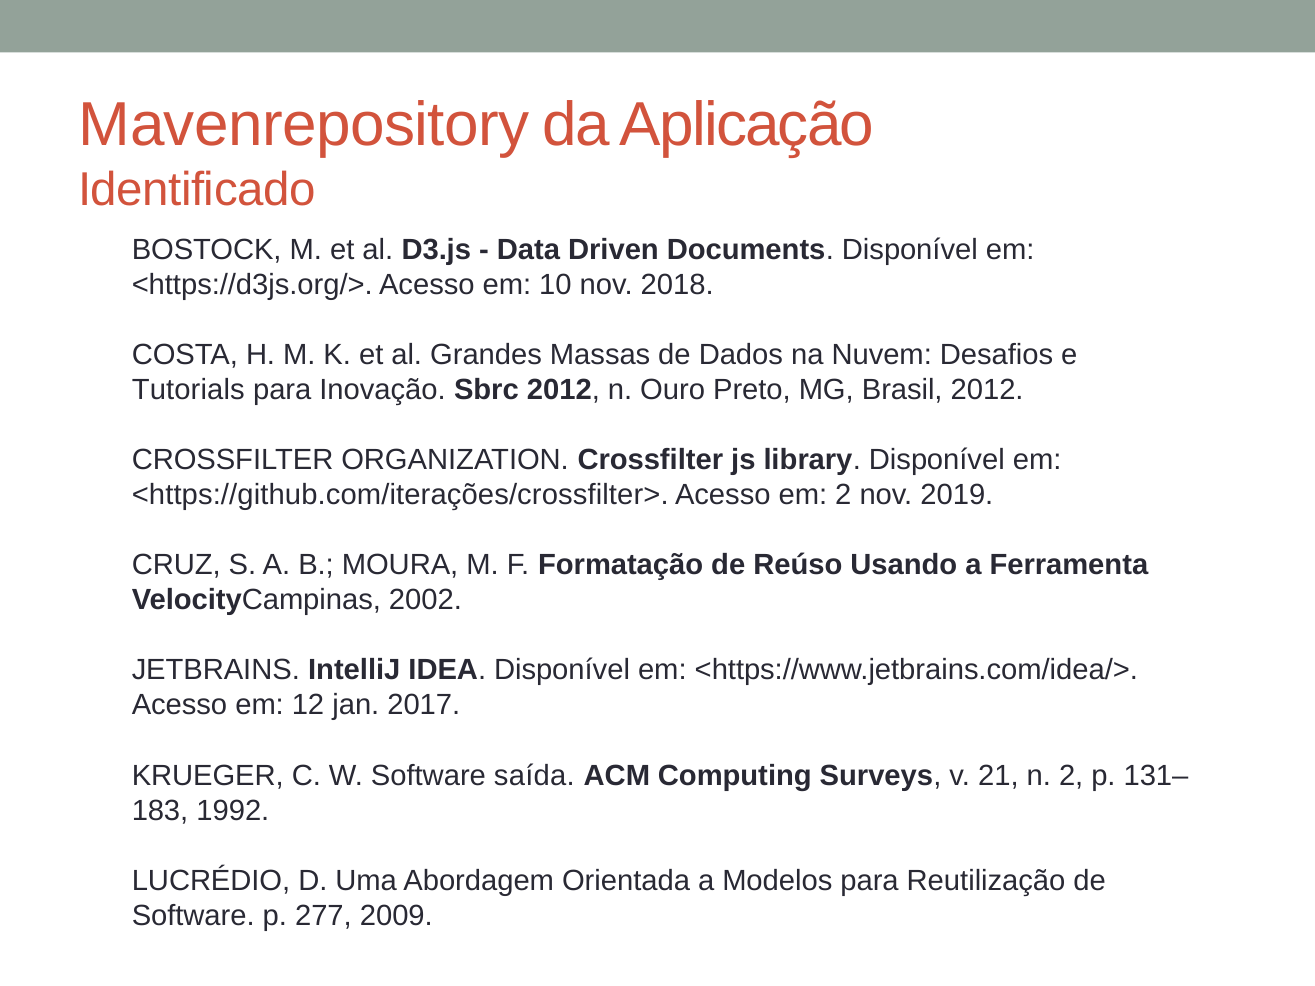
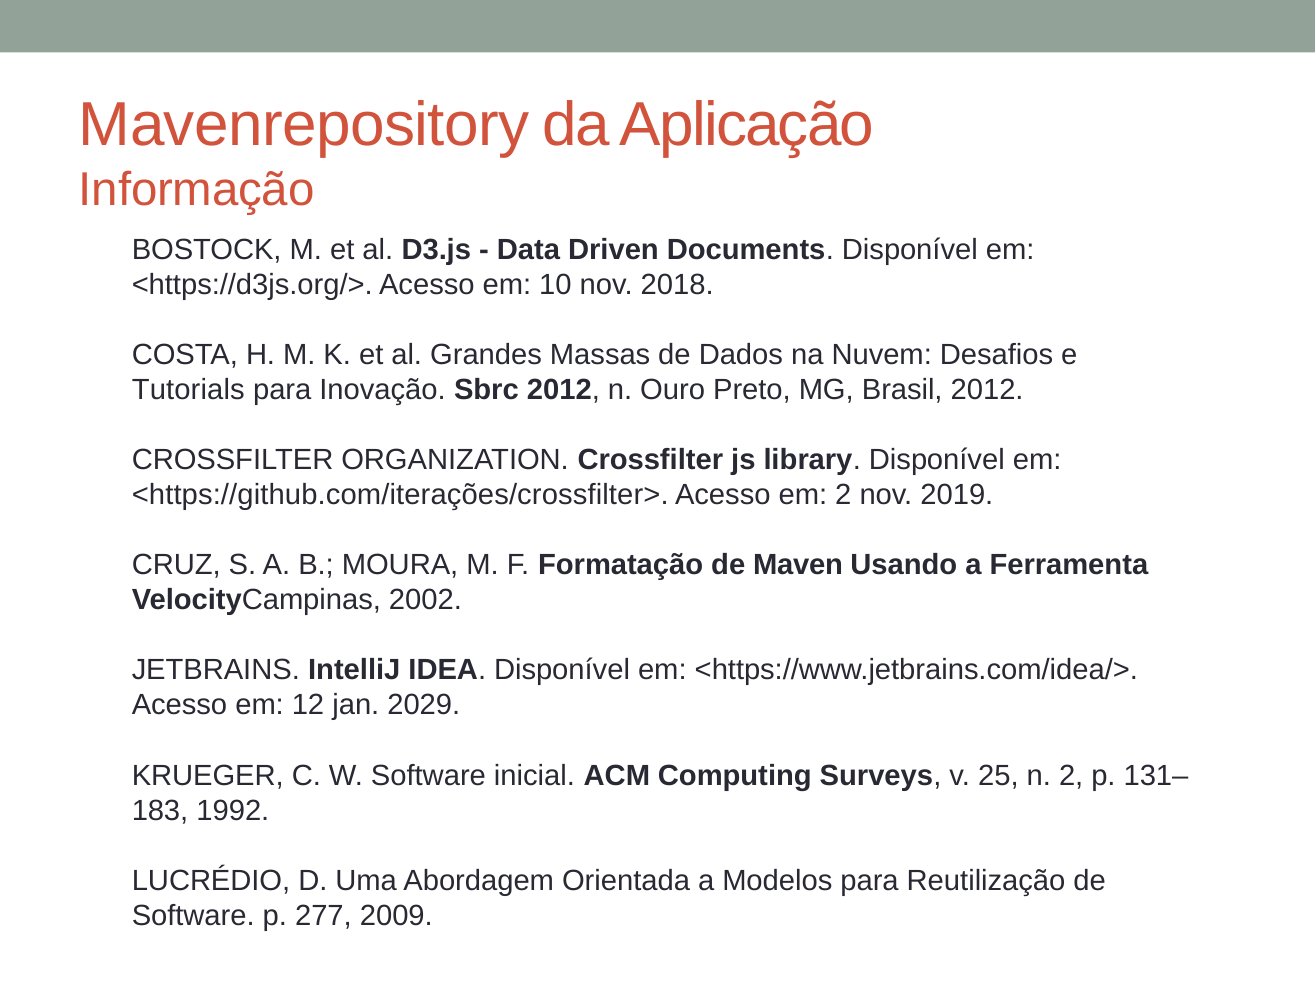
Identificado: Identificado -> Informação (197, 190)
Reúso: Reúso -> Maven (798, 565)
2017: 2017 -> 2029 (424, 705)
saída: saída -> inicial (534, 776)
21: 21 -> 25 (998, 776)
